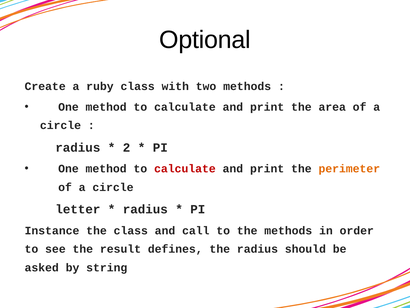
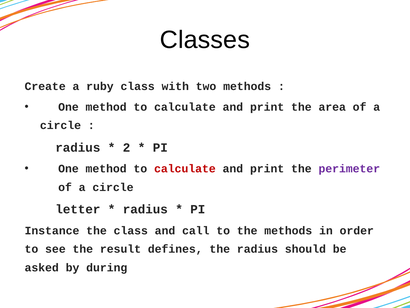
Optional: Optional -> Classes (205, 40)
perimeter colour: orange -> purple (349, 169)
string: string -> during (107, 267)
